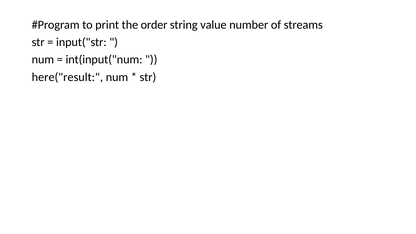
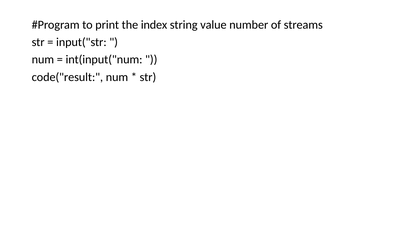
order: order -> index (154, 25)
here("result: here("result -> code("result (67, 77)
